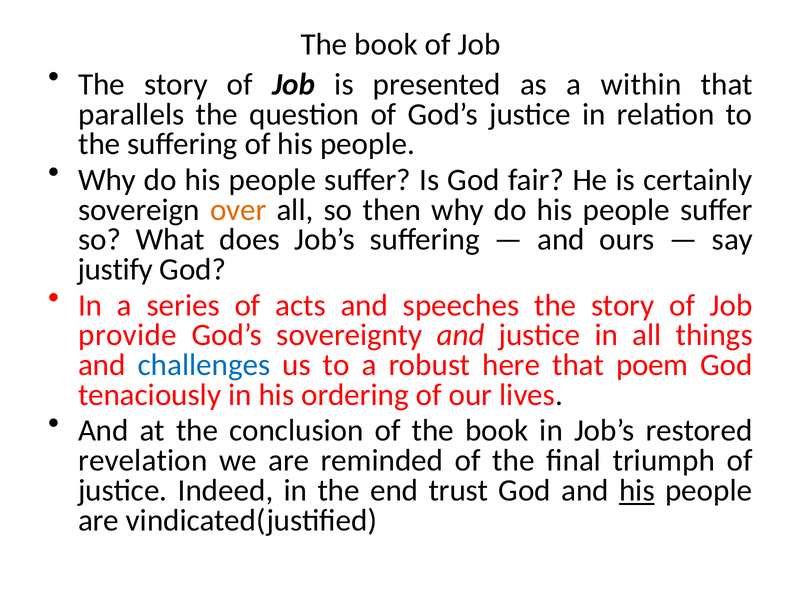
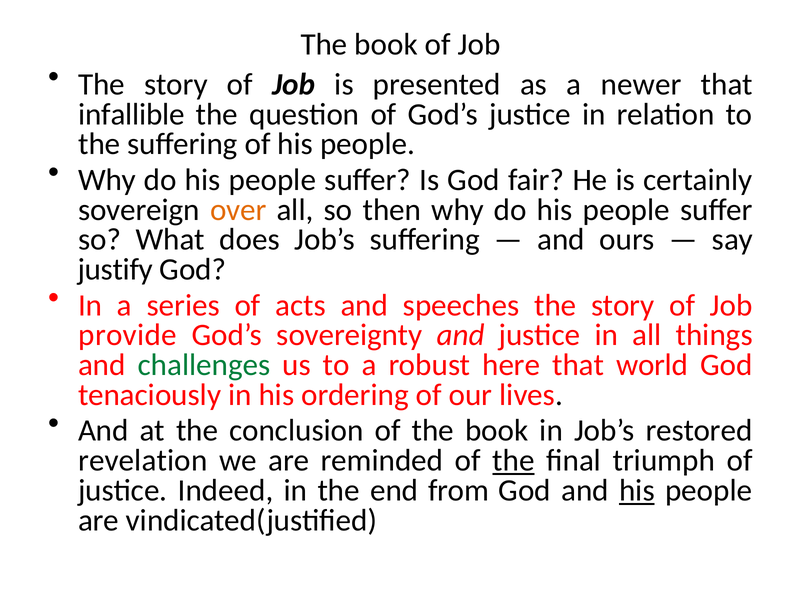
within: within -> newer (641, 84)
parallels: parallels -> infallible (131, 114)
challenges colour: blue -> green (204, 365)
poem: poem -> world (652, 365)
the underline: none -> present (514, 460)
trust: trust -> from (459, 490)
